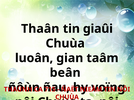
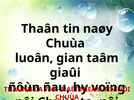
giaûi: giaûi -> naøy (98, 29)
beân: beân -> giaûi (65, 73)
